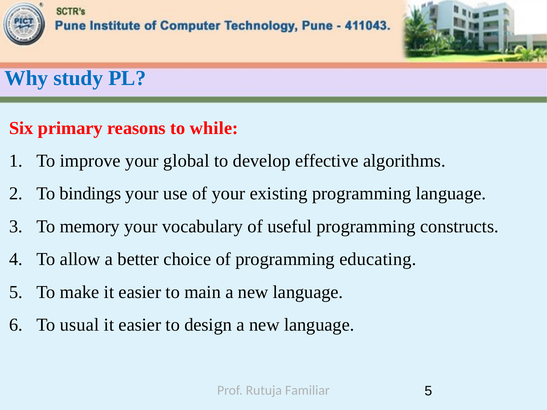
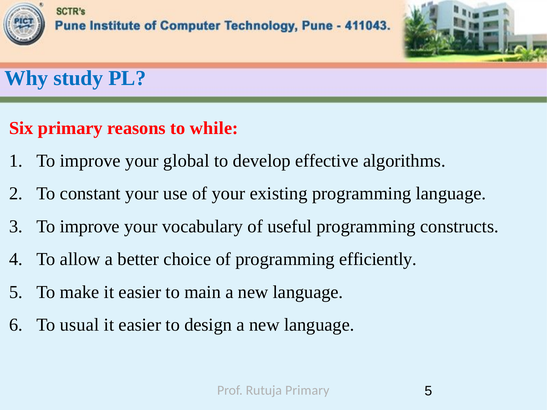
bindings: bindings -> constant (90, 194)
memory: memory -> improve (90, 227)
educating: educating -> efficiently (378, 259)
Rutuja Familiar: Familiar -> Primary (307, 391)
